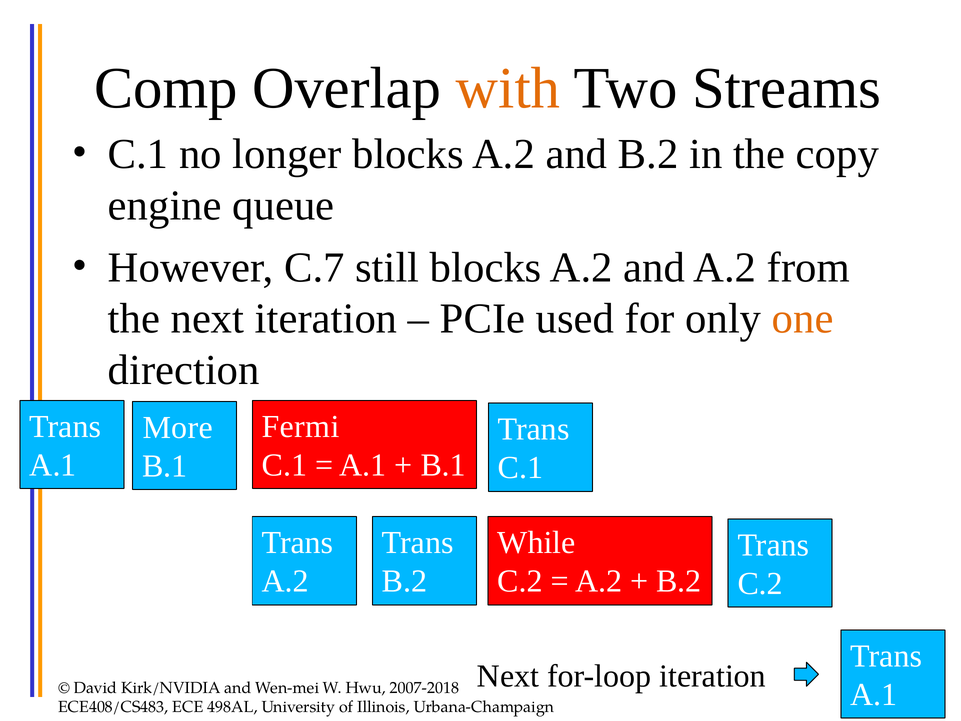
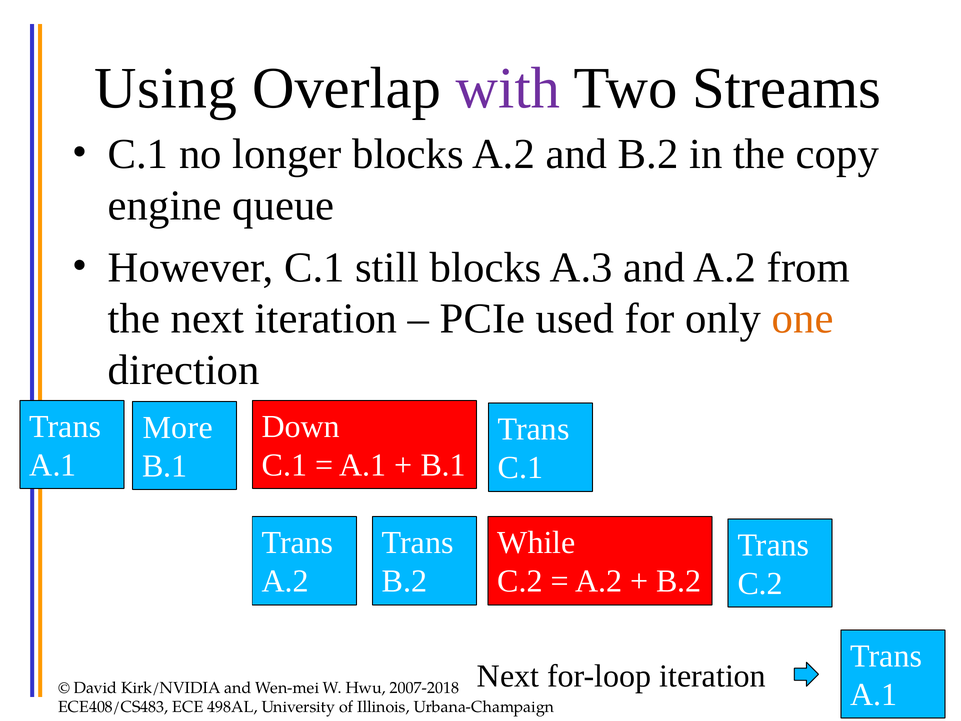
Comp: Comp -> Using (166, 88)
with colour: orange -> purple (508, 88)
However C.7: C.7 -> C.1 (314, 267)
still blocks A.2: A.2 -> A.3 (581, 267)
Fermi: Fermi -> Down (301, 427)
